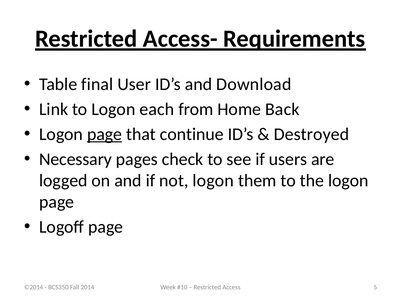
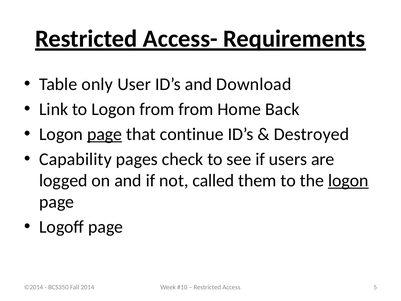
final: final -> only (97, 84)
Logon each: each -> from (157, 109)
Necessary: Necessary -> Capability (75, 159)
not logon: logon -> called (213, 180)
logon underline: none -> present (348, 180)
